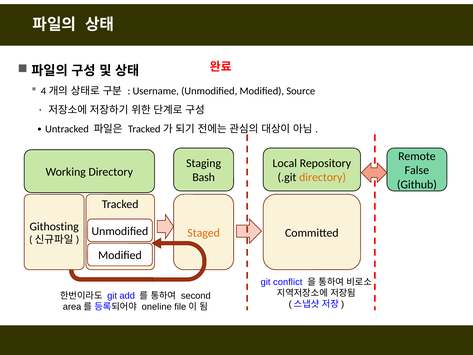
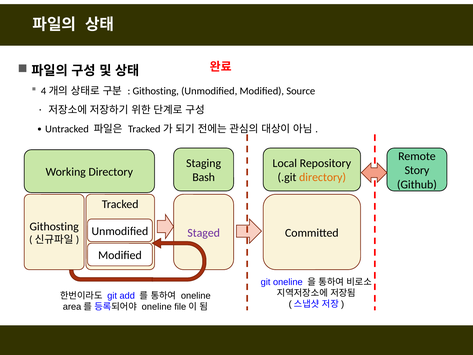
Username: Username -> Githosting (156, 91)
False: False -> Story (417, 170)
Staged colour: orange -> purple (204, 233)
git conflict: conflict -> oneline (288, 282)
second: second -> oneline (196, 296)
